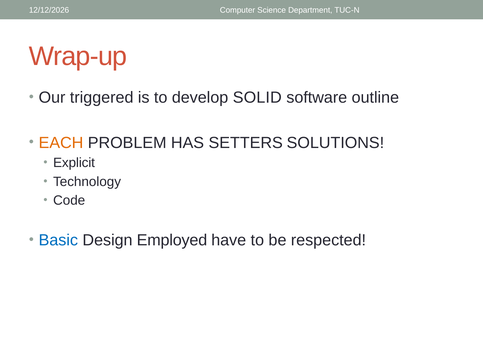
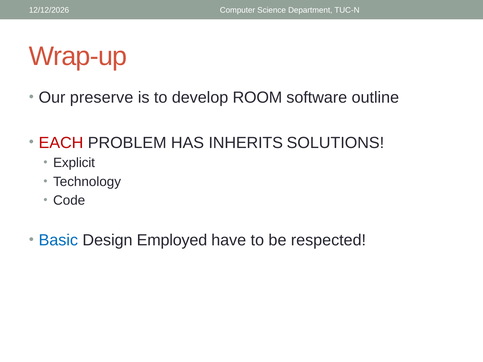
triggered: triggered -> preserve (102, 98)
SOLID: SOLID -> ROOM (257, 98)
EACH colour: orange -> red (61, 143)
SETTERS: SETTERS -> INHERITS (246, 143)
